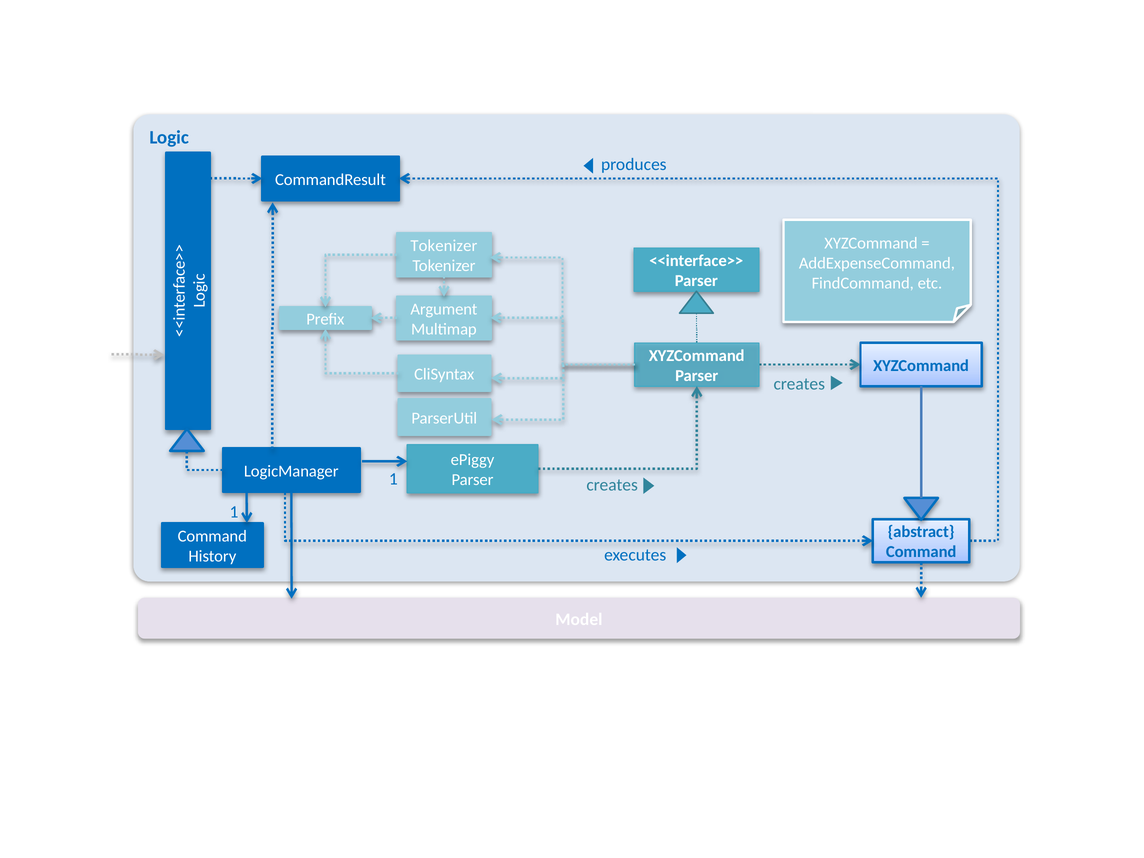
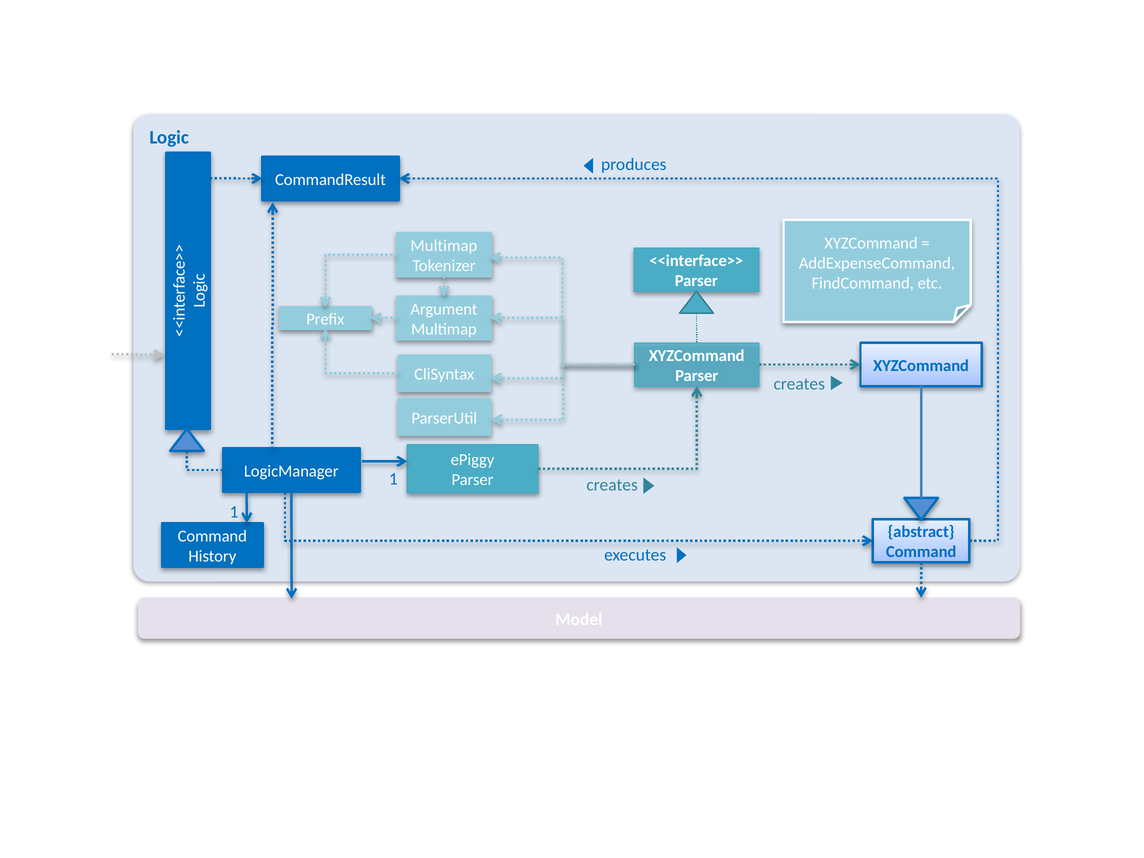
Tokenizer: Tokenizer -> Multimap (444, 246)
